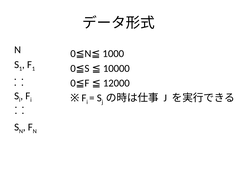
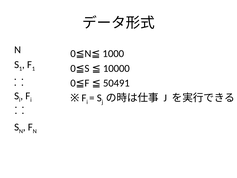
12000: 12000 -> 50491 (116, 83)
